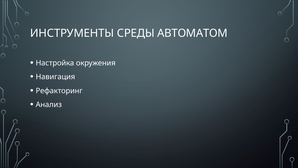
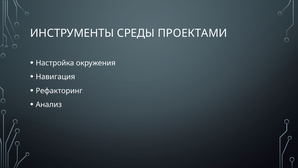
АВТОМАТОМ: АВТОМАТОМ -> ПРОЕКТАМИ (192, 33)
